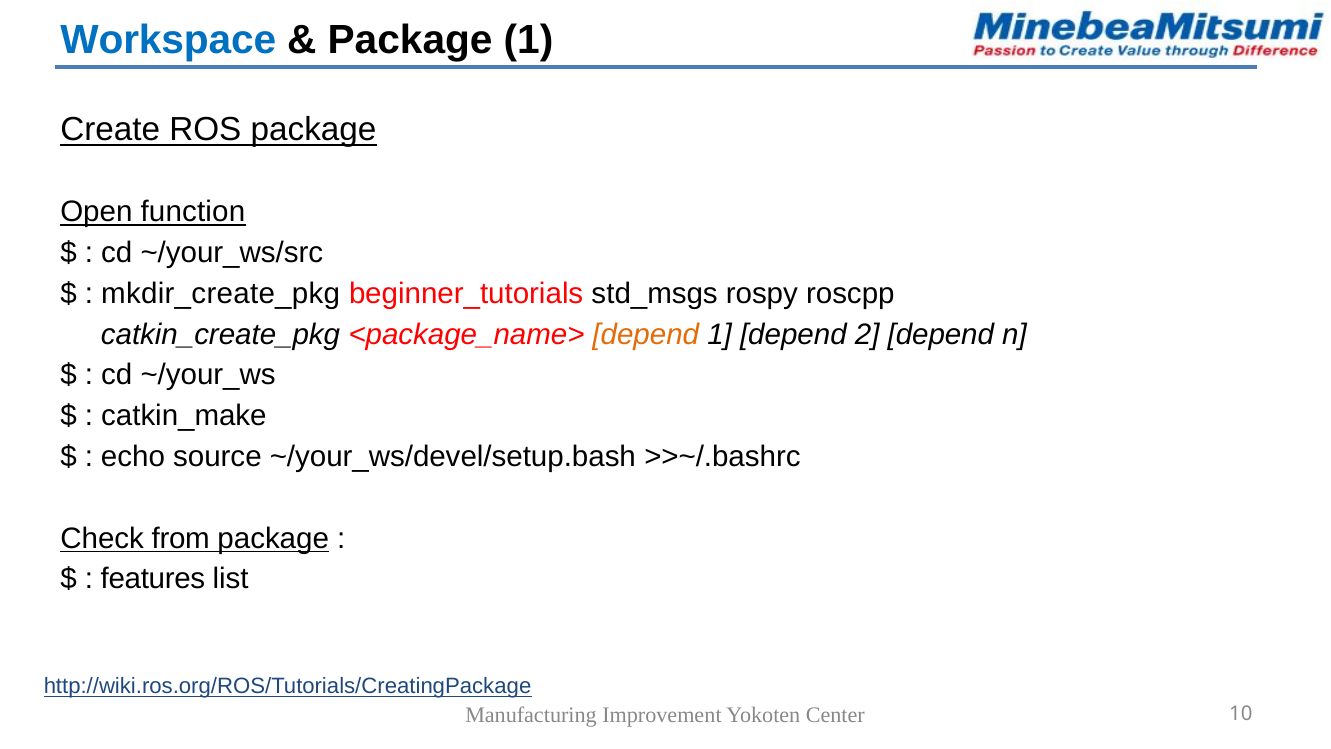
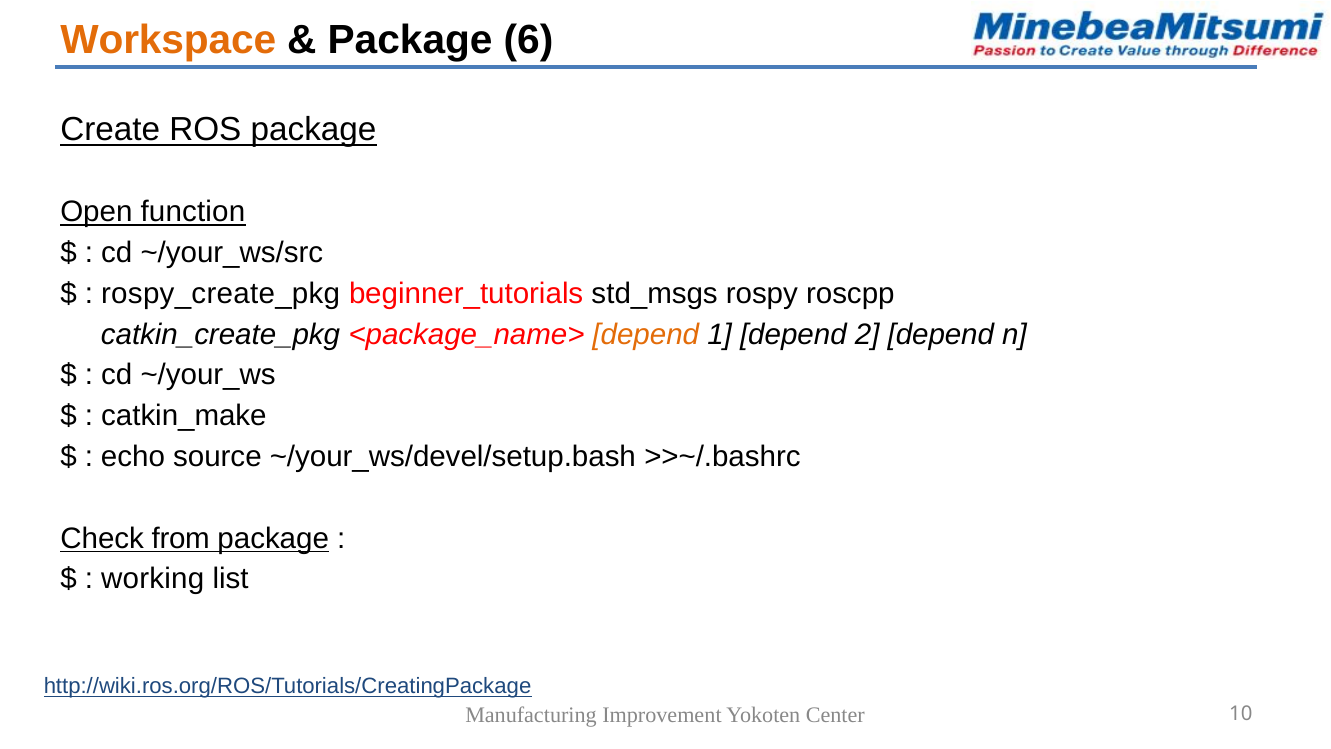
Workspace colour: blue -> orange (168, 41)
Package 1: 1 -> 6 (528, 41)
mkdir_create_pkg: mkdir_create_pkg -> rospy_create_pkg (221, 293)
features: features -> working (153, 579)
